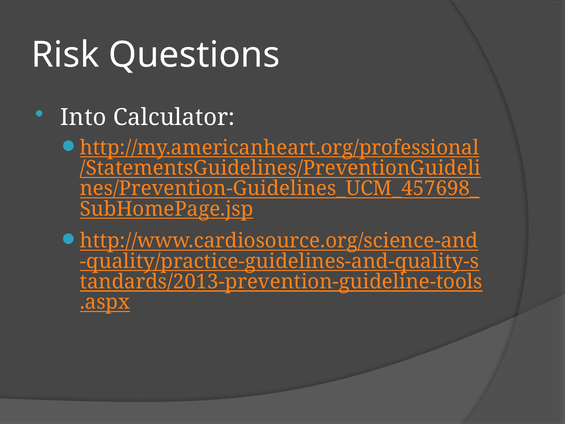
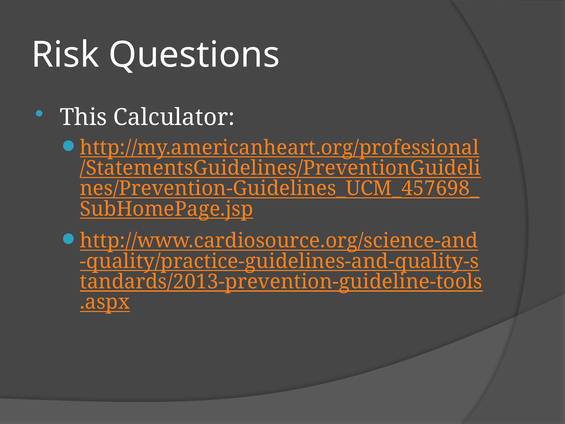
Into: Into -> This (83, 117)
